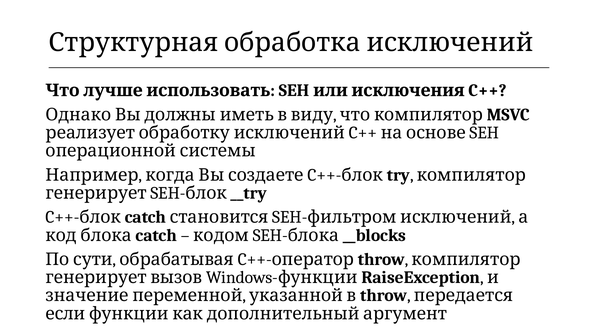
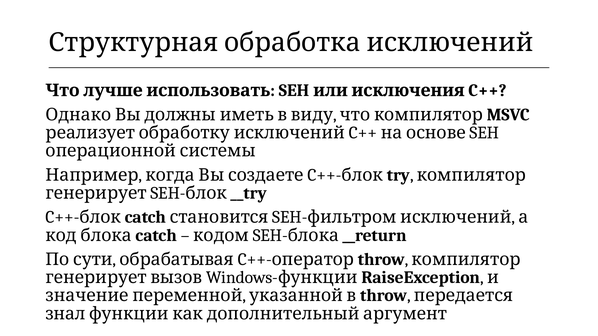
__blocks: __blocks -> __return (375, 236)
если: если -> знал (66, 314)
